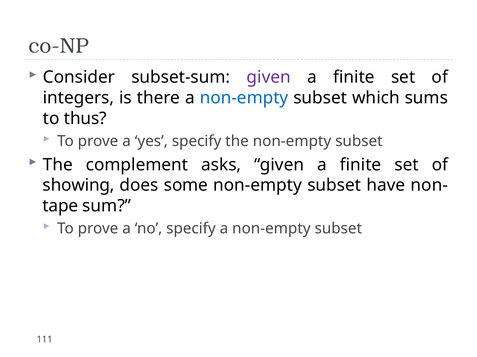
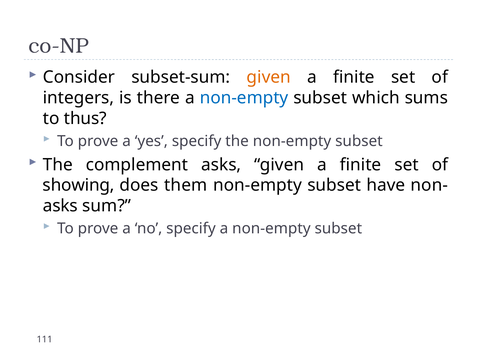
given colour: purple -> orange (269, 77)
some: some -> them (186, 186)
tape: tape -> asks (60, 206)
